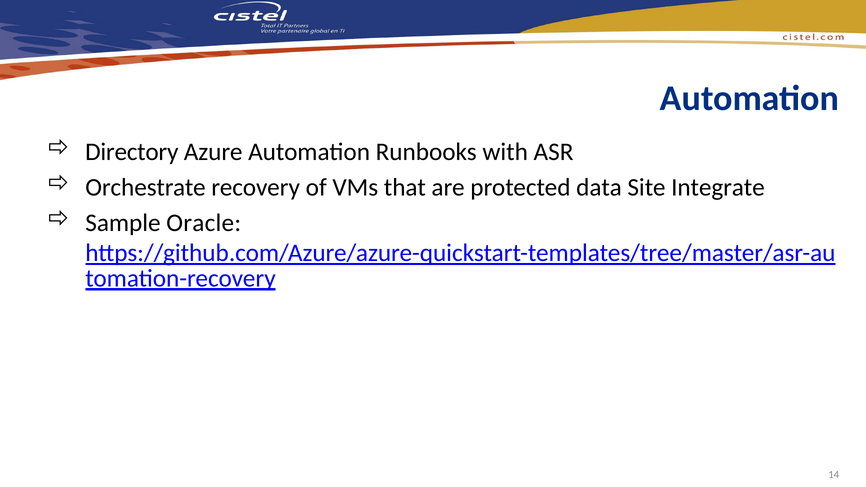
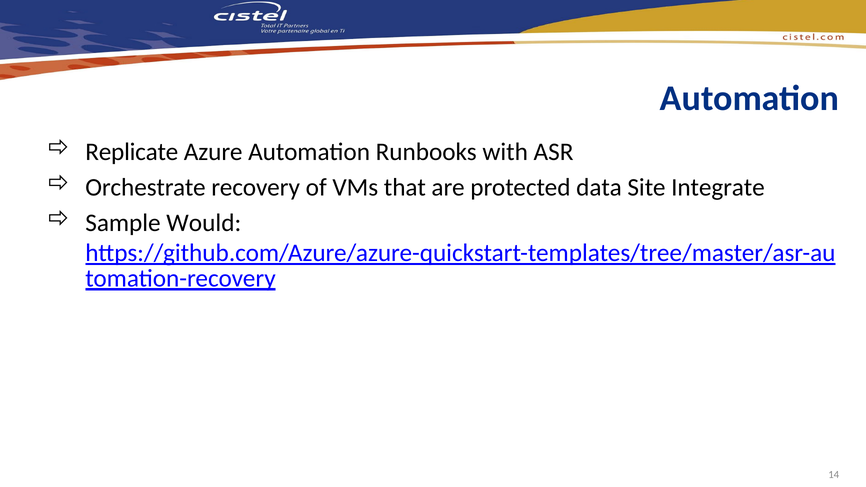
Directory: Directory -> Replicate (132, 152)
Oracle: Oracle -> Would (204, 223)
